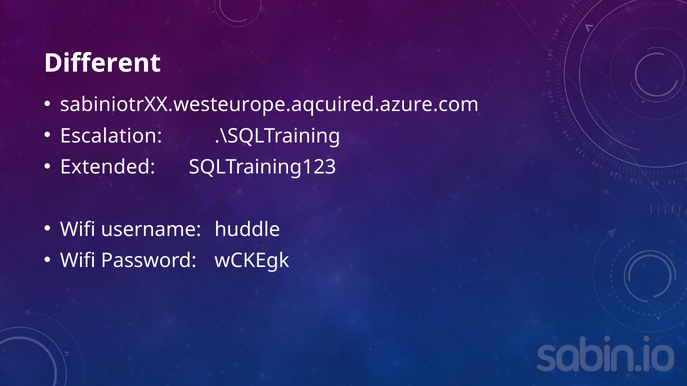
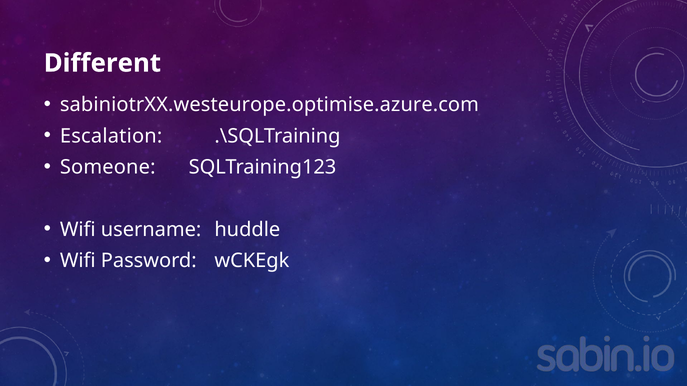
sabiniotrXX.westeurope.aqcuired.azure.com: sabiniotrXX.westeurope.aqcuired.azure.com -> sabiniotrXX.westeurope.optimise.azure.com (269, 105)
Extended: Extended -> Someone (108, 167)
